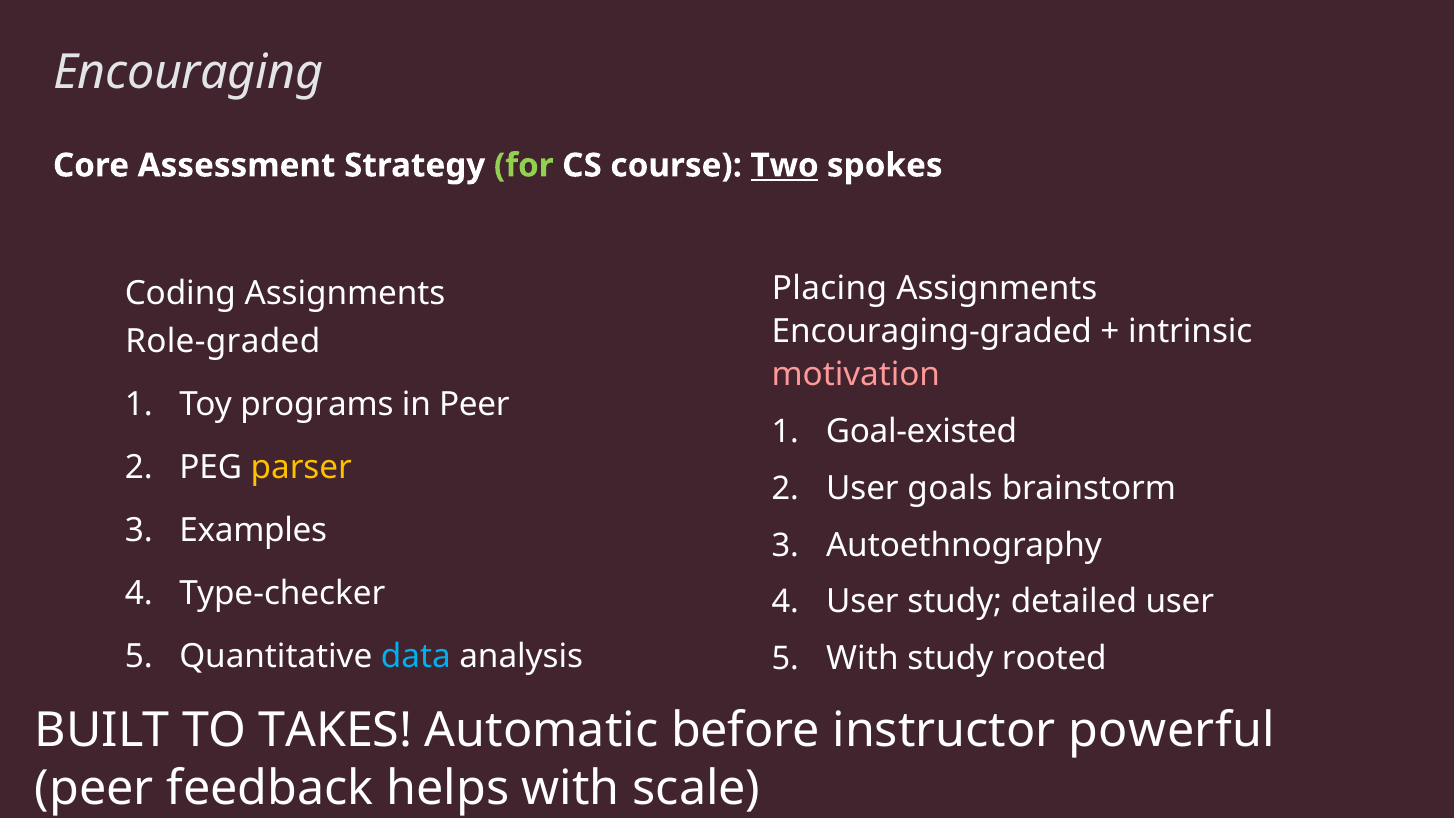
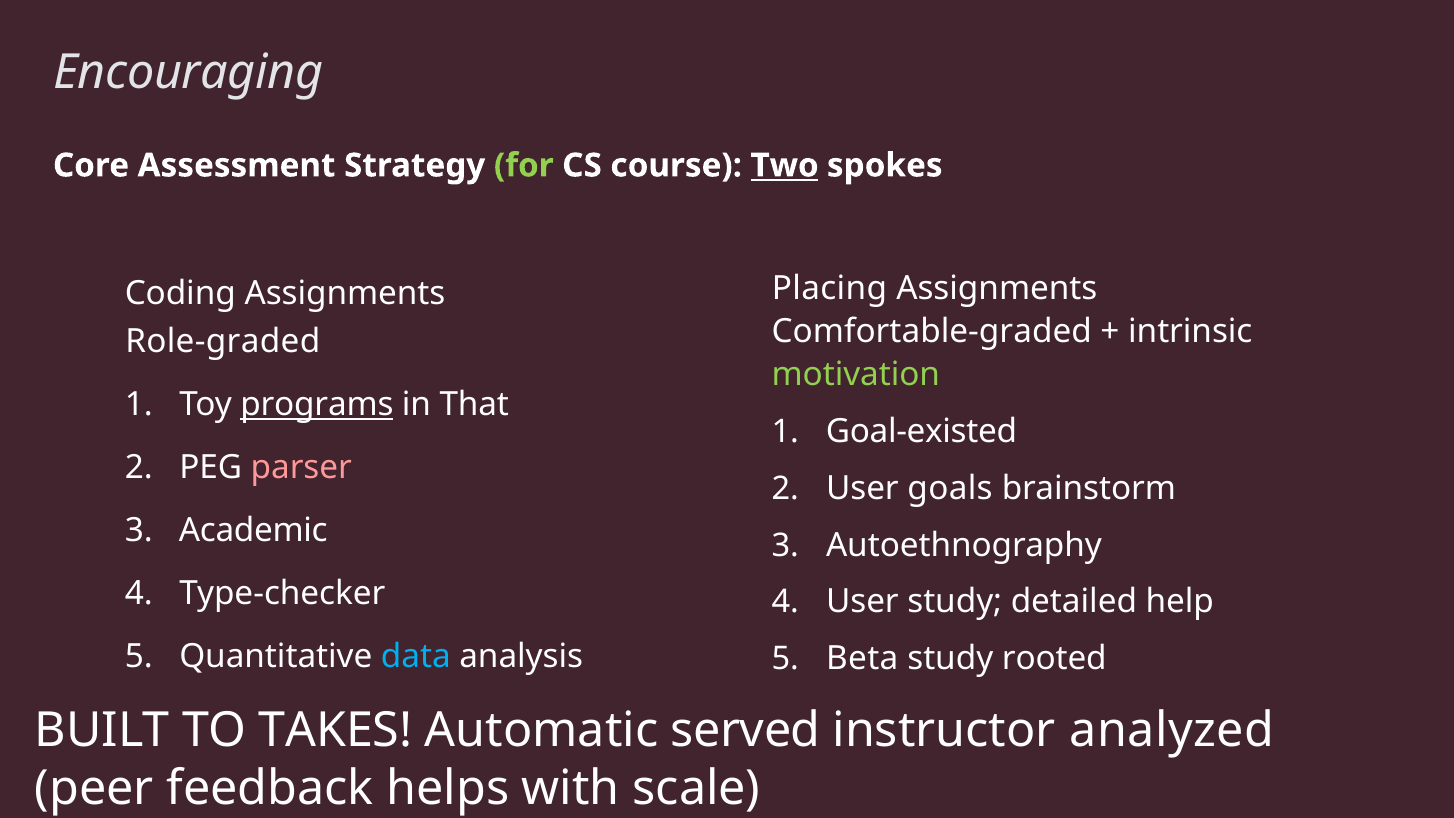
Encouraging-graded: Encouraging-graded -> Comfortable-graded (932, 332)
motivation colour: pink -> light green (856, 375)
programs underline: none -> present (317, 404)
in Peer: Peer -> That (474, 404)
parser colour: yellow -> pink (301, 467)
Examples: Examples -> Academic (253, 530)
detailed user: user -> help (1180, 602)
With: With -> Beta (862, 658)
before: before -> served (746, 730)
powerful: powerful -> analyzed (1172, 730)
